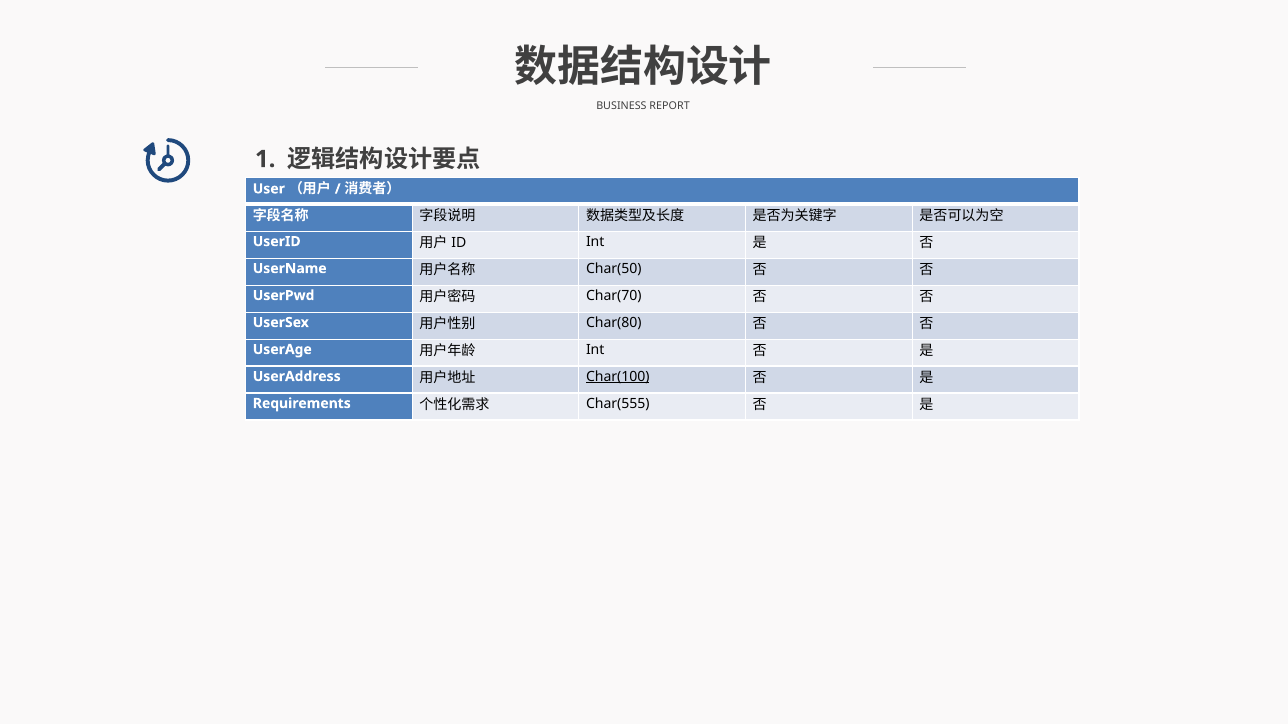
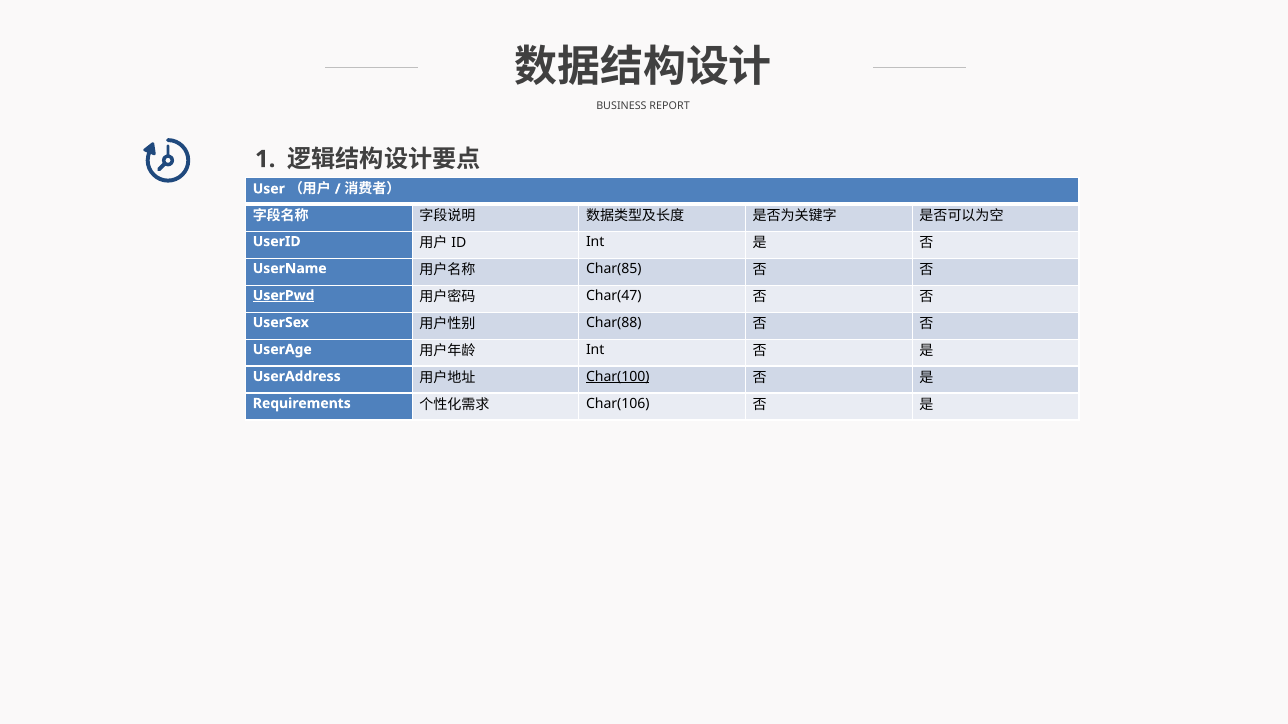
Char(50: Char(50 -> Char(85 (614, 269)
UserPwd underline: none -> present (284, 296)
Char(70: Char(70 -> Char(47 (614, 296)
Char(80: Char(80 -> Char(88 (614, 323)
Char(555: Char(555 -> Char(106 (618, 404)
